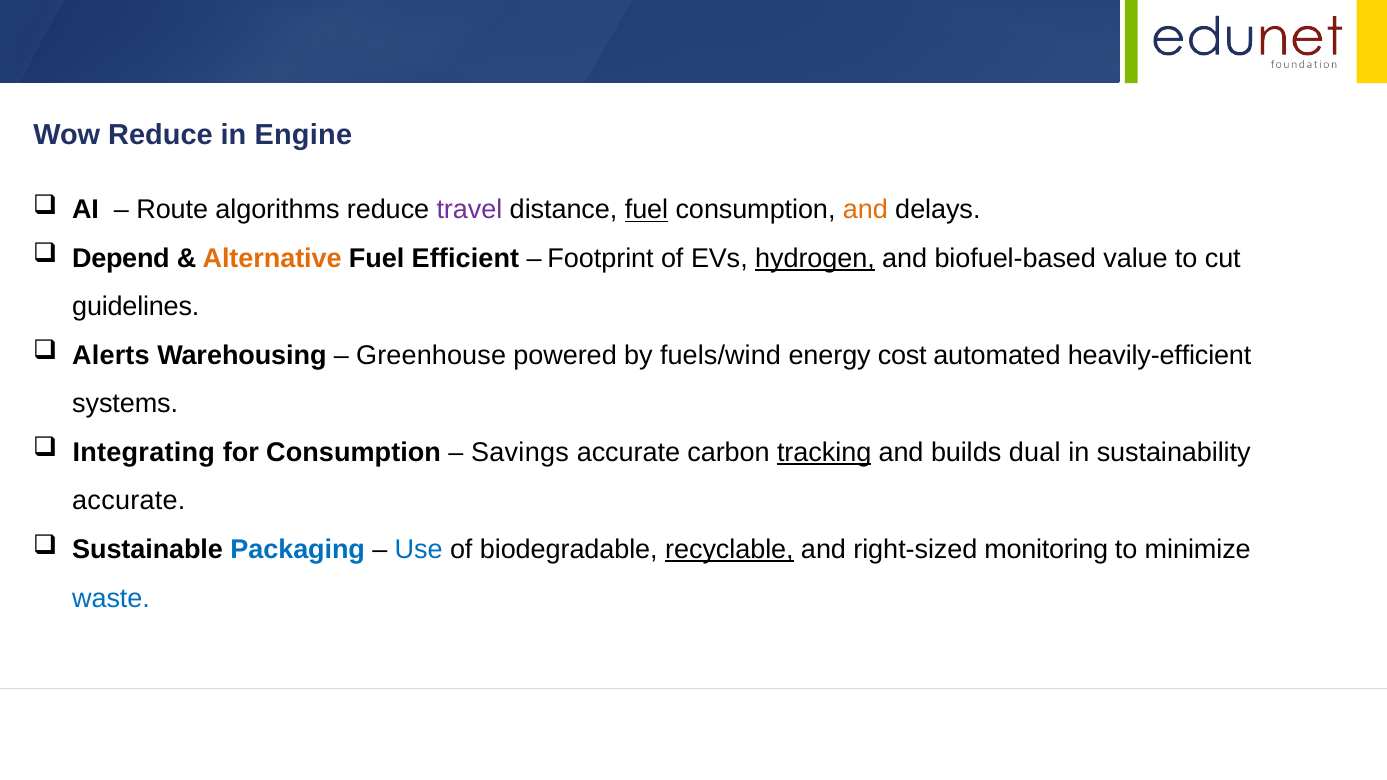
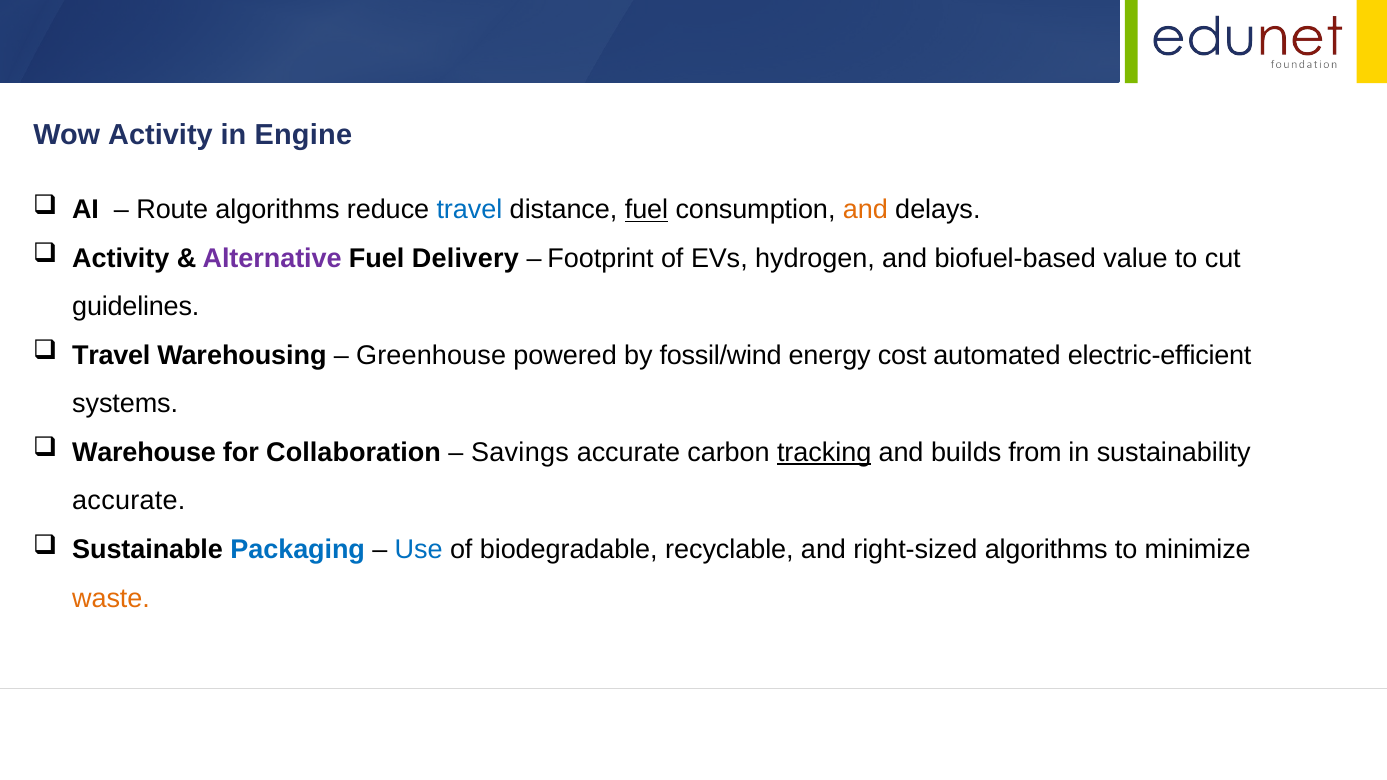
Wow Reduce: Reduce -> Activity (160, 135)
travel colour: purple -> blue (469, 210)
Depend: Depend -> Activity (121, 259)
Alternative colour: orange -> purple (272, 259)
Efficient: Efficient -> Delivery (465, 259)
hydrogen underline: present -> none (815, 259)
Alerts: Alerts -> Travel (111, 356)
fuels/wind: fuels/wind -> fossil/wind (721, 356)
heavily-efficient: heavily-efficient -> electric-efficient (1160, 356)
Integrating: Integrating -> Warehouse (144, 453)
for Consumption: Consumption -> Collaboration (354, 453)
dual: dual -> from (1035, 453)
recyclable underline: present -> none (729, 550)
right-sized monitoring: monitoring -> algorithms (1046, 550)
waste colour: blue -> orange (111, 598)
